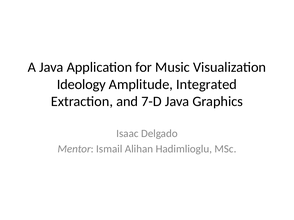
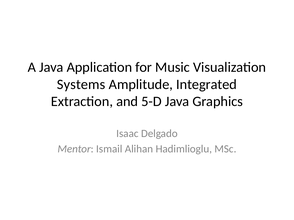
Ideology: Ideology -> Systems (81, 85)
7-D: 7-D -> 5-D (152, 102)
